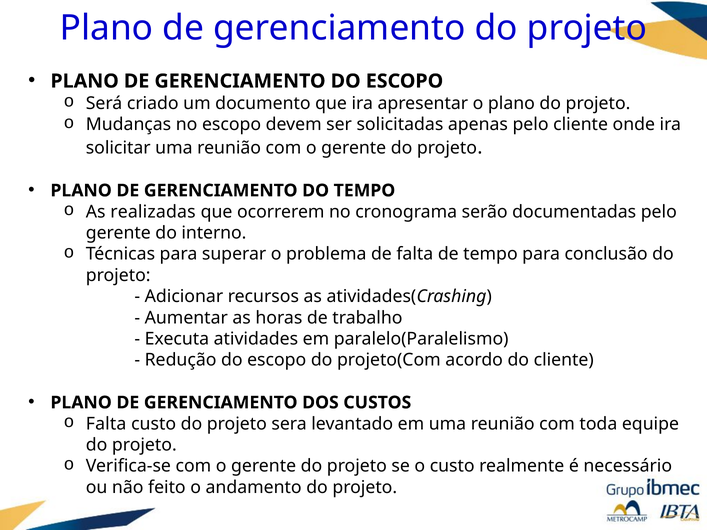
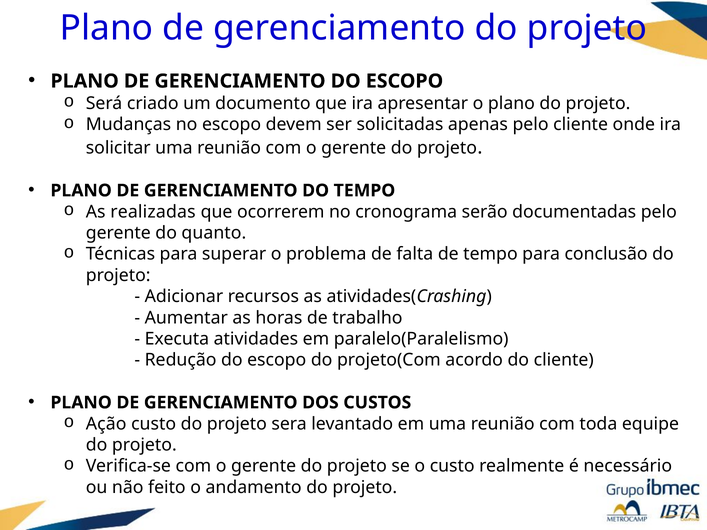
interno: interno -> quanto (214, 233)
o Falta: Falta -> Ação (106, 424)
